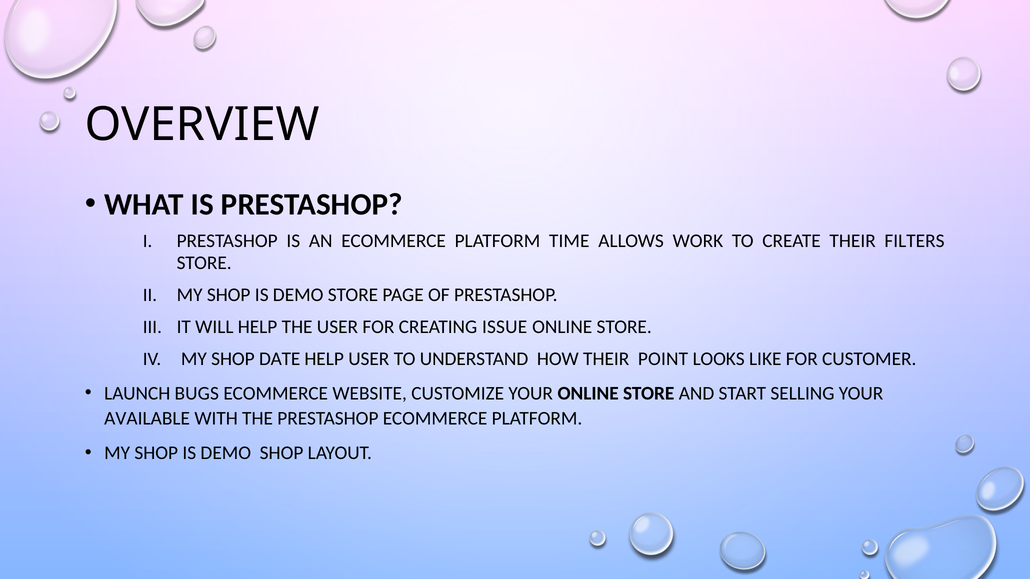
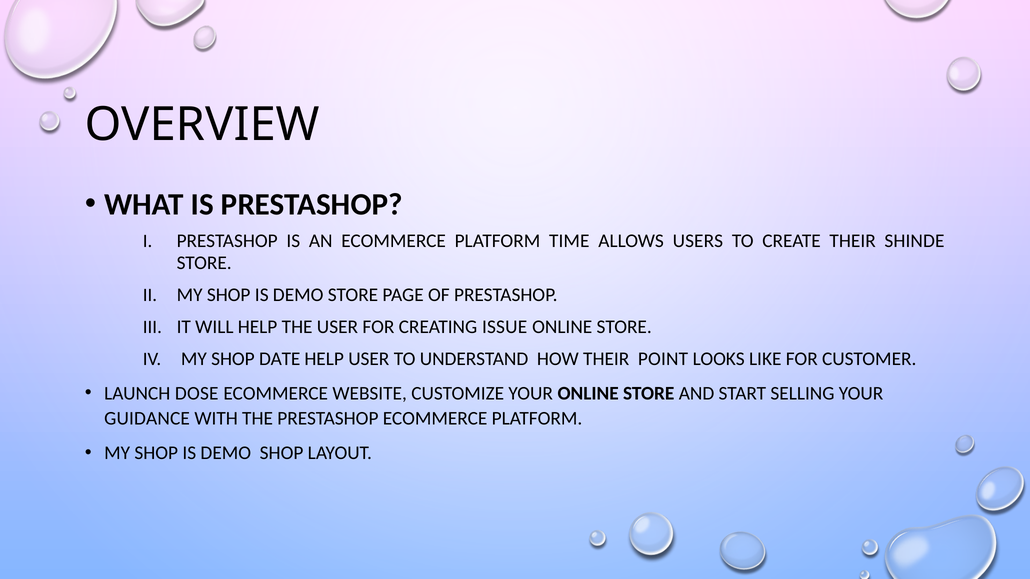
WORK: WORK -> USERS (698, 241)
FILTERS: FILTERS -> SHINDE (914, 241)
BUGS: BUGS -> DOSE (197, 394)
AVAILABLE: AVAILABLE -> GUIDANCE (147, 419)
